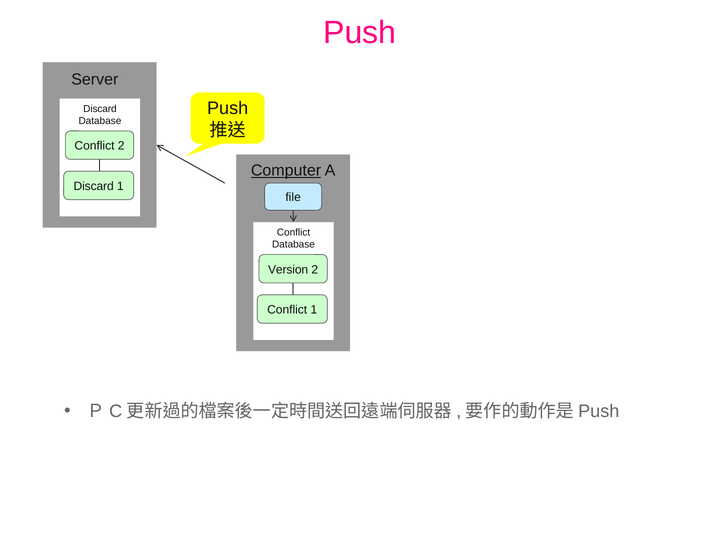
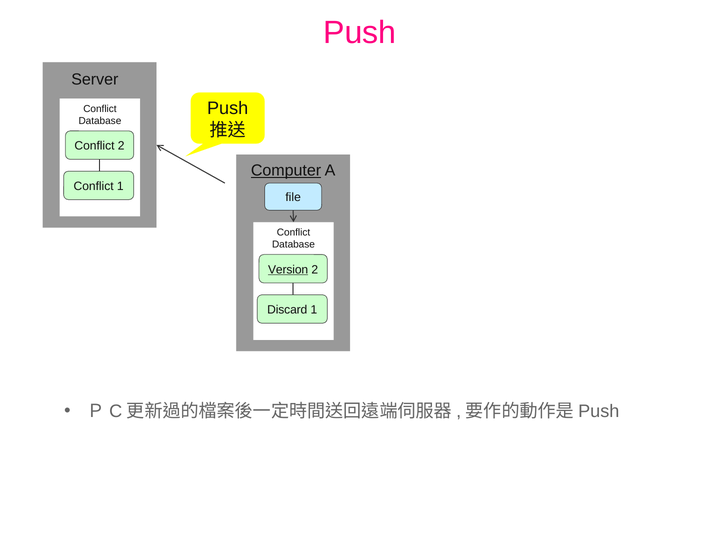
Discard: Discard -> Conflict (100, 109)
Discard: Discard -> Conflict (94, 186)
Version underline: none -> present (288, 270)
Conflict: Conflict -> Discard (287, 310)
